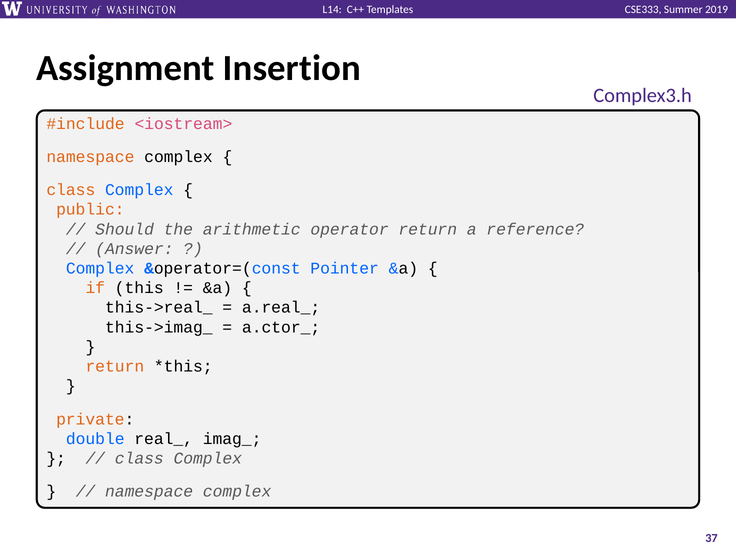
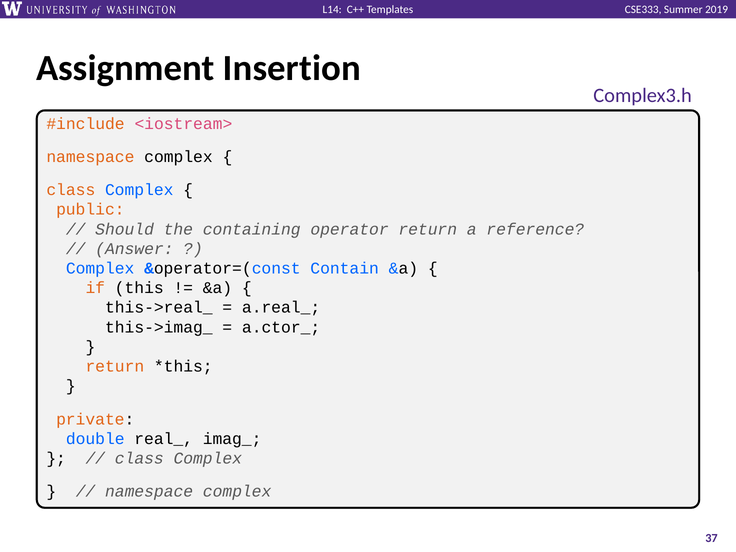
arithmetic: arithmetic -> containing (252, 229)
Pointer: Pointer -> Contain (345, 268)
